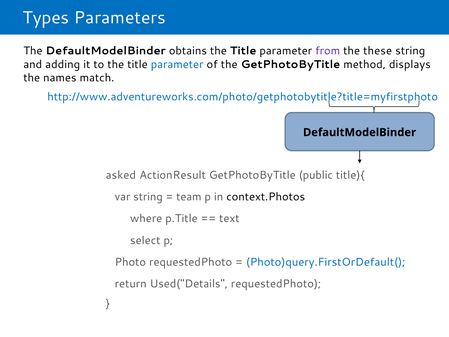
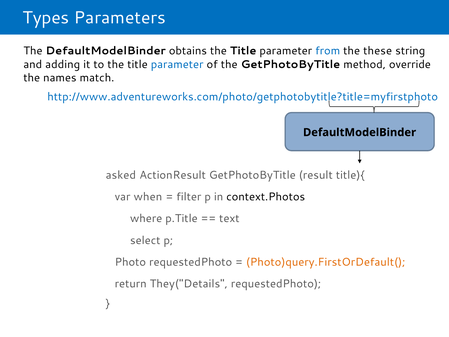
from colour: purple -> blue (328, 51)
displays: displays -> override (410, 64)
public: public -> result (316, 175)
var string: string -> when (148, 197)
team: team -> filter (189, 197)
Photo)query.FirstOrDefault( colour: blue -> orange (326, 262)
Used("Details: Used("Details -> They("Details (189, 284)
